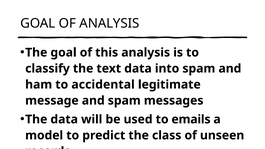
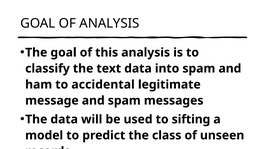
emails: emails -> sifting (191, 119)
